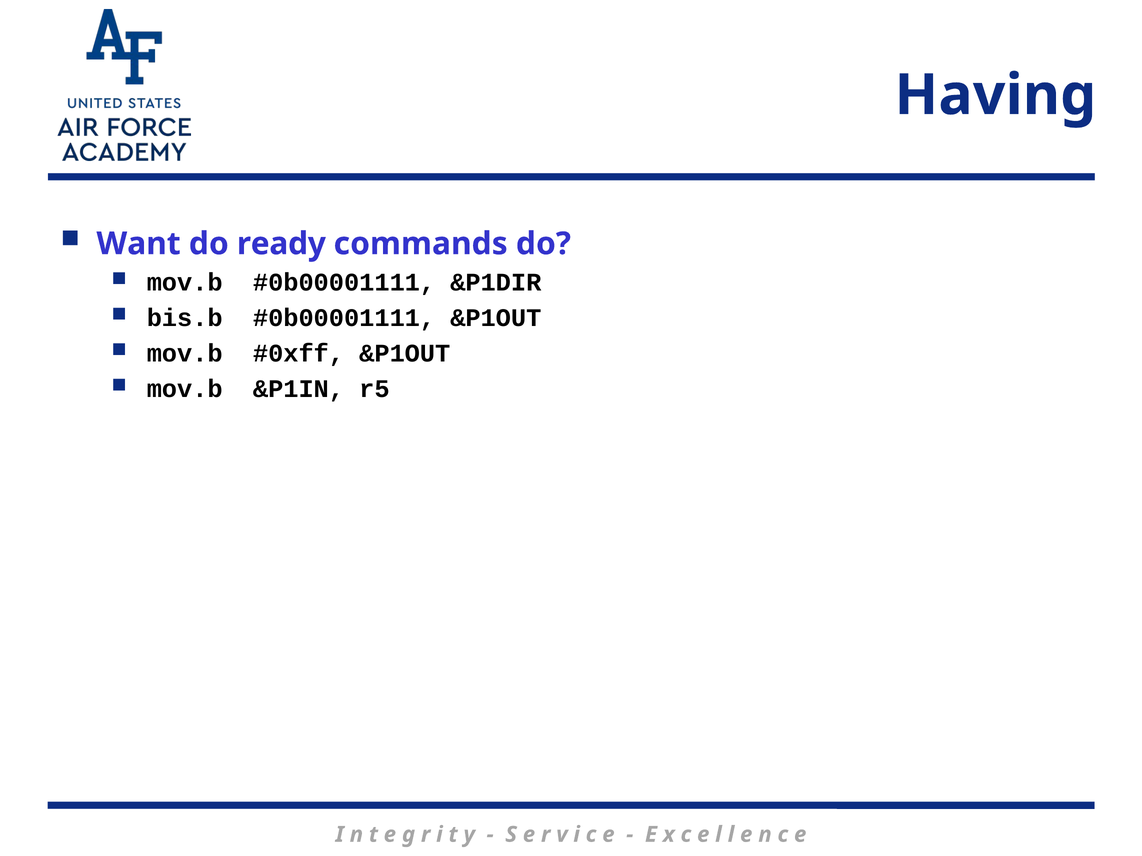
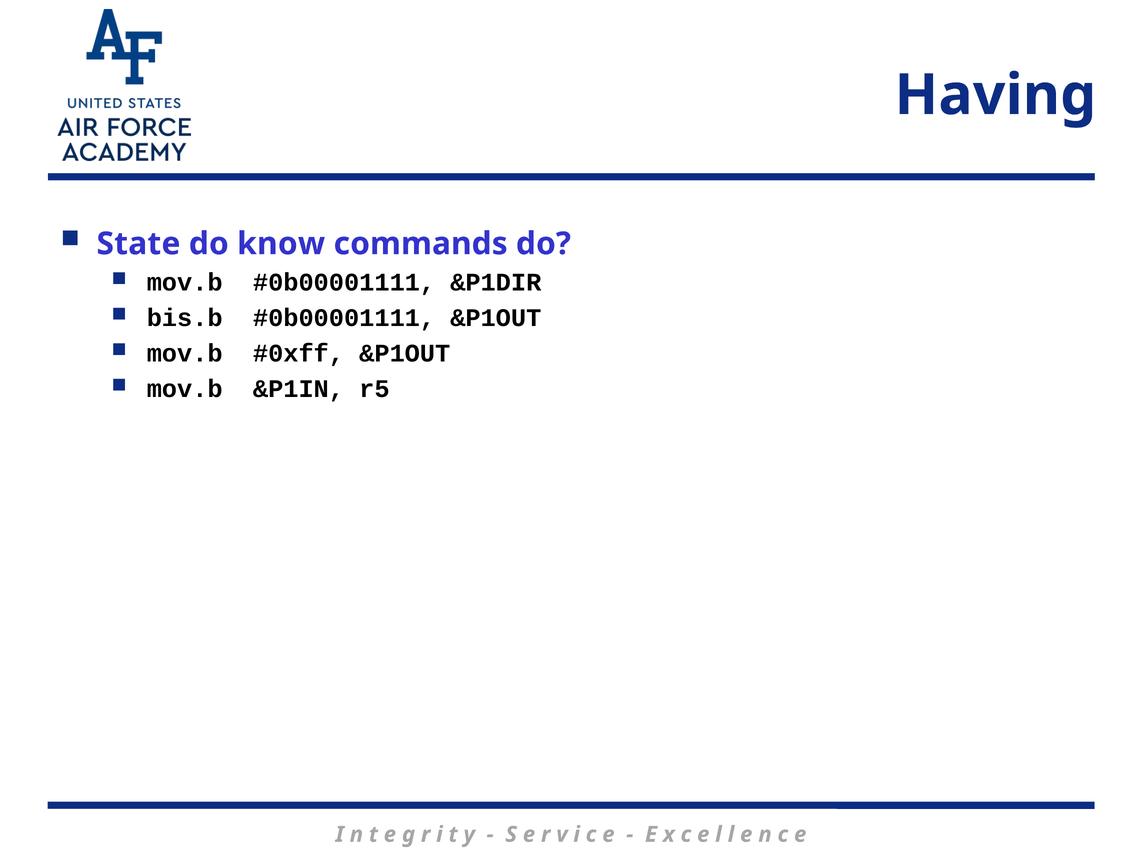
Want: Want -> State (138, 244)
ready: ready -> know (281, 244)
